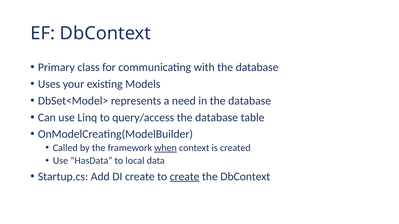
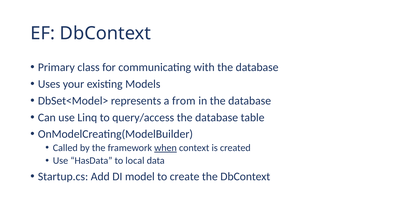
need: need -> from (184, 101)
DI create: create -> model (140, 177)
create underline: present -> none (185, 177)
